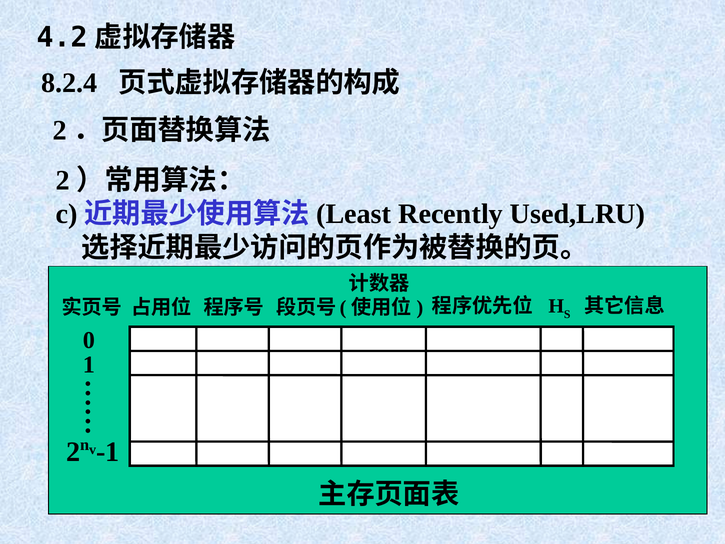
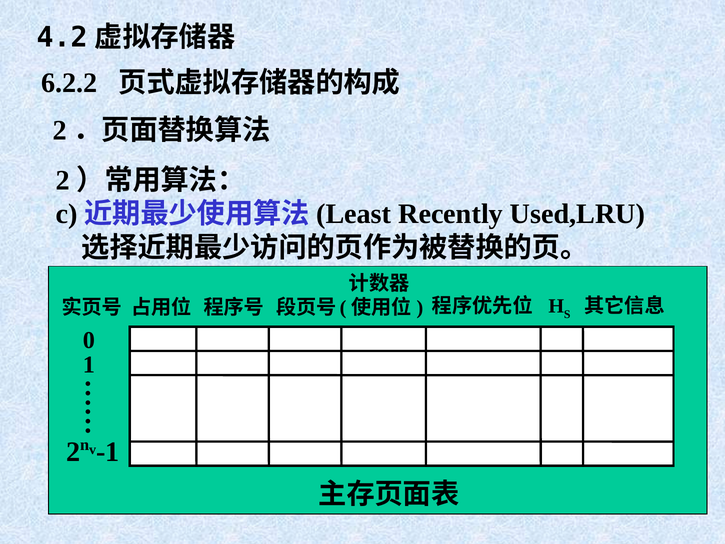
8.2.4: 8.2.4 -> 6.2.2 (69, 83)
